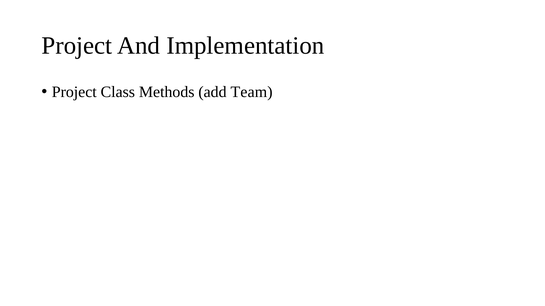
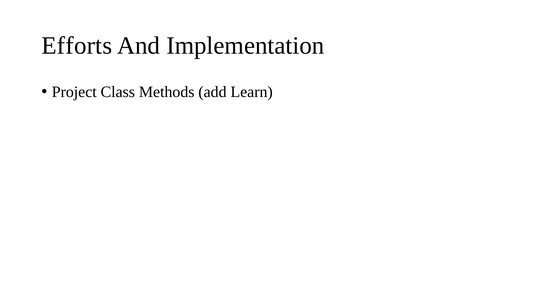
Project: Project -> Efforts (77, 46)
Team: Team -> Learn (252, 92)
